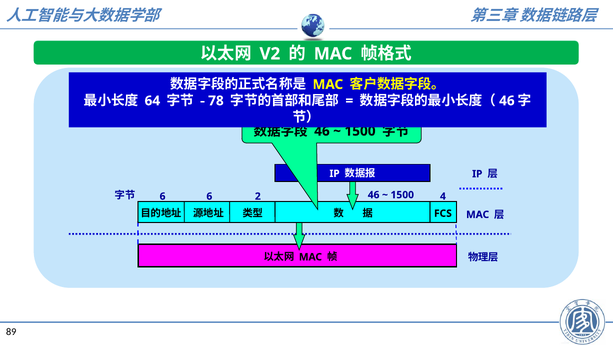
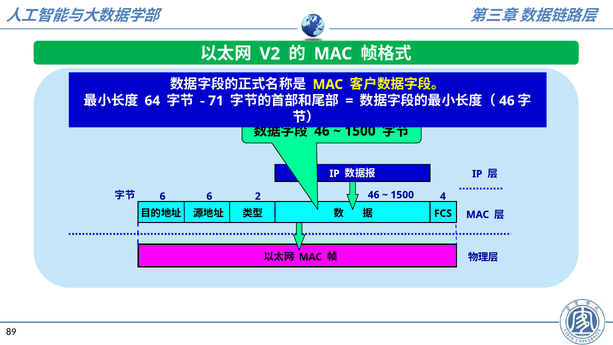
78: 78 -> 71 (216, 101)
